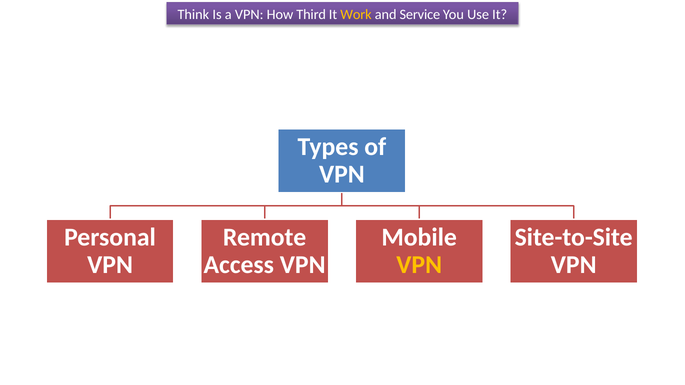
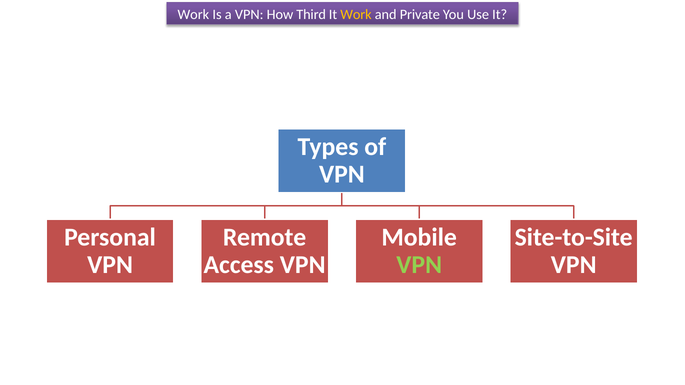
Think: Think -> Work (193, 14)
Service: Service -> Private (420, 14)
VPN colour: yellow -> light green (419, 265)
